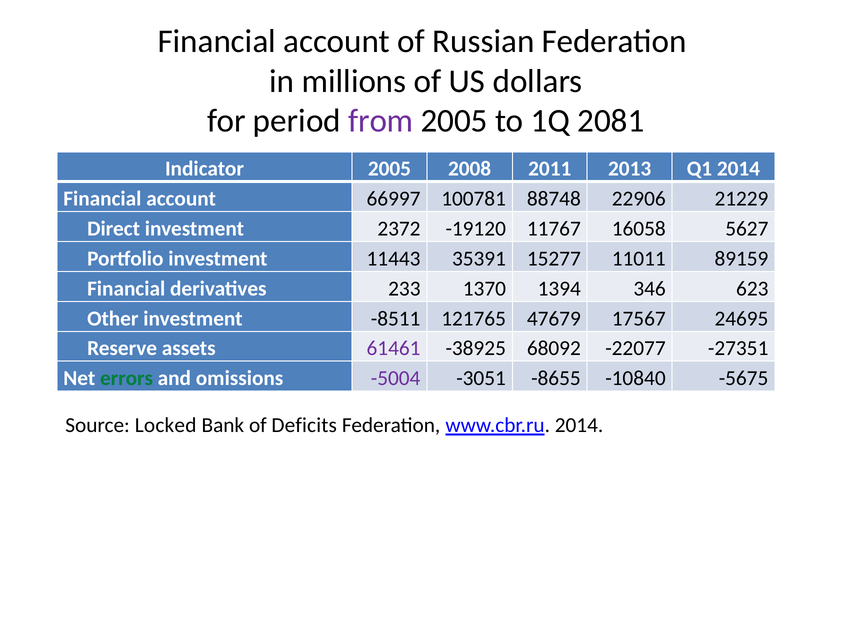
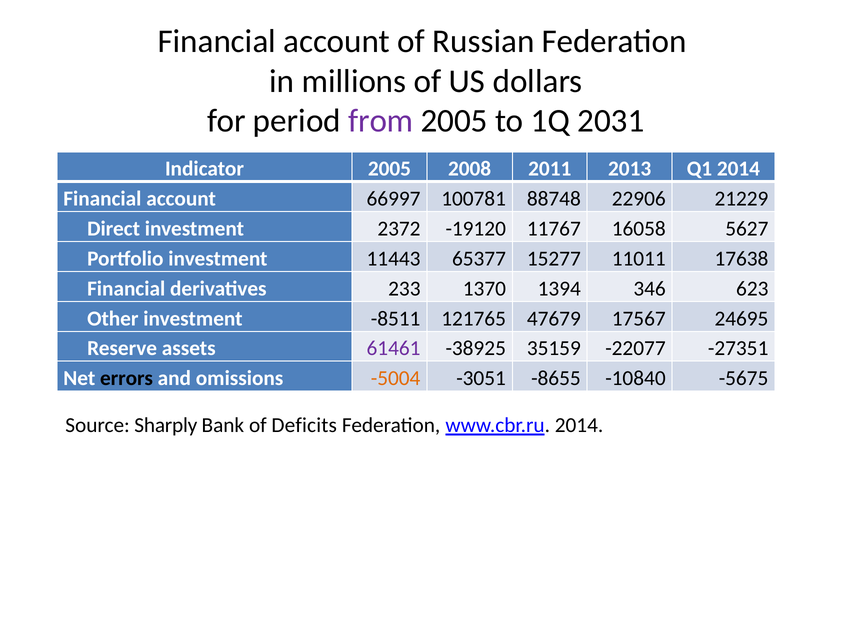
2081: 2081 -> 2031 (611, 121)
35391: 35391 -> 65377 (479, 259)
89159: 89159 -> 17638 (741, 259)
68092: 68092 -> 35159 (554, 348)
errors colour: green -> black (127, 378)
-5004 colour: purple -> orange (396, 378)
Locked: Locked -> Sharply (166, 425)
